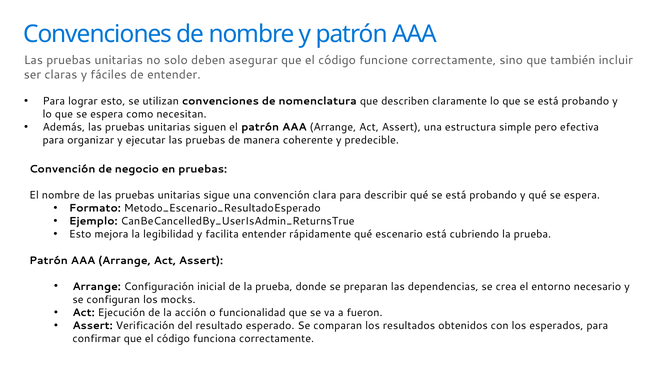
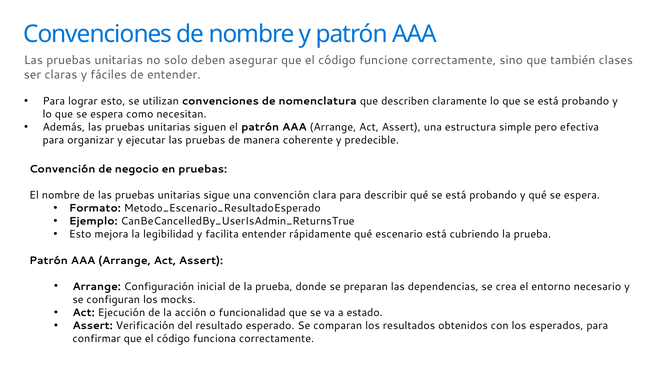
incluir: incluir -> clases (616, 60)
fueron: fueron -> estado (365, 313)
